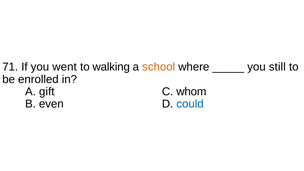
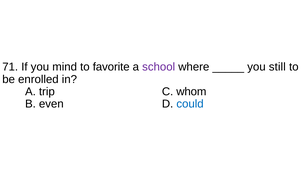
went: went -> mind (65, 67)
walking: walking -> favorite (111, 67)
school colour: orange -> purple (159, 67)
gift: gift -> trip (47, 92)
